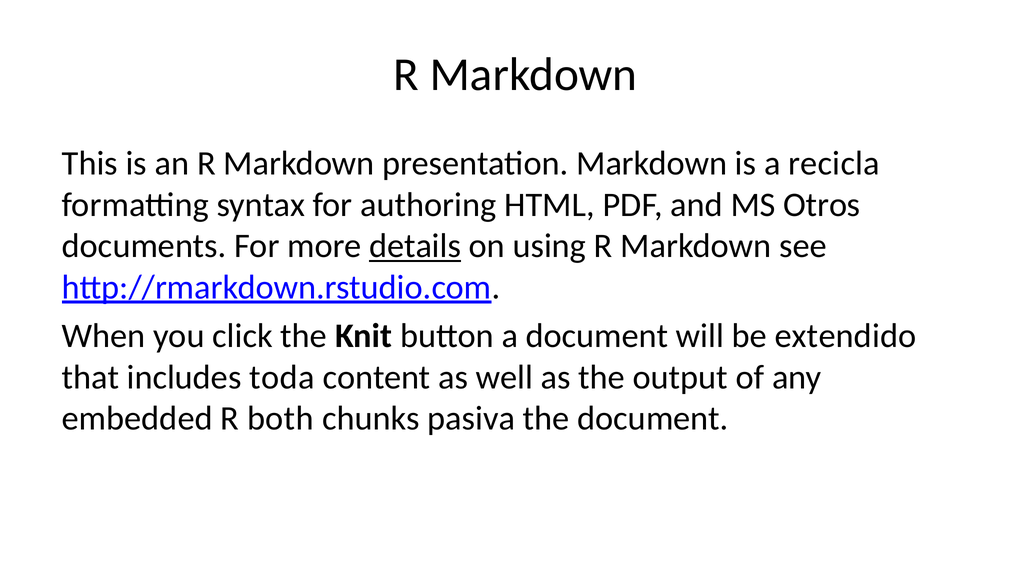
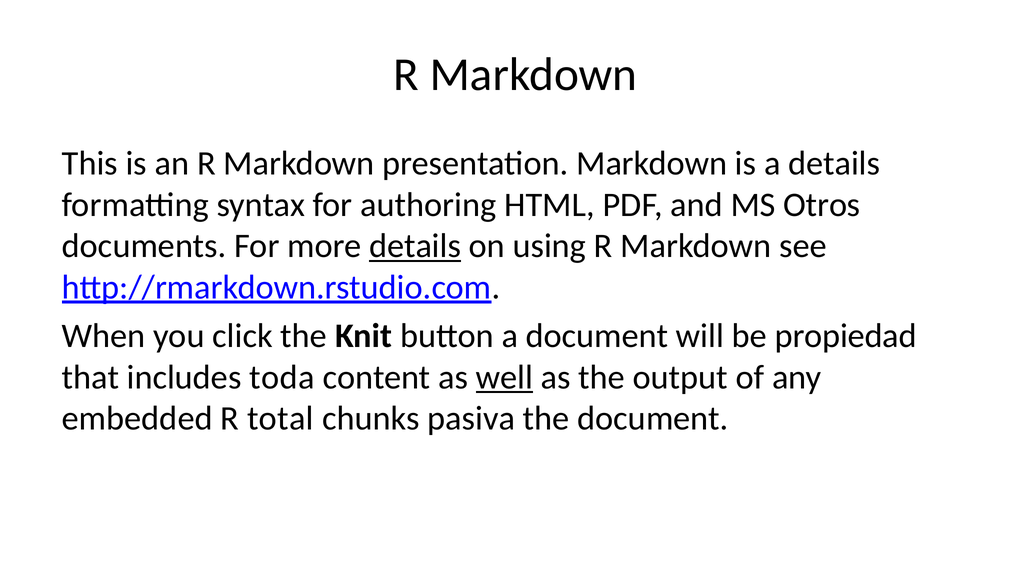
a recicla: recicla -> details (834, 164)
extendido: extendido -> propiedad (846, 336)
well underline: none -> present (504, 377)
both: both -> total (280, 419)
